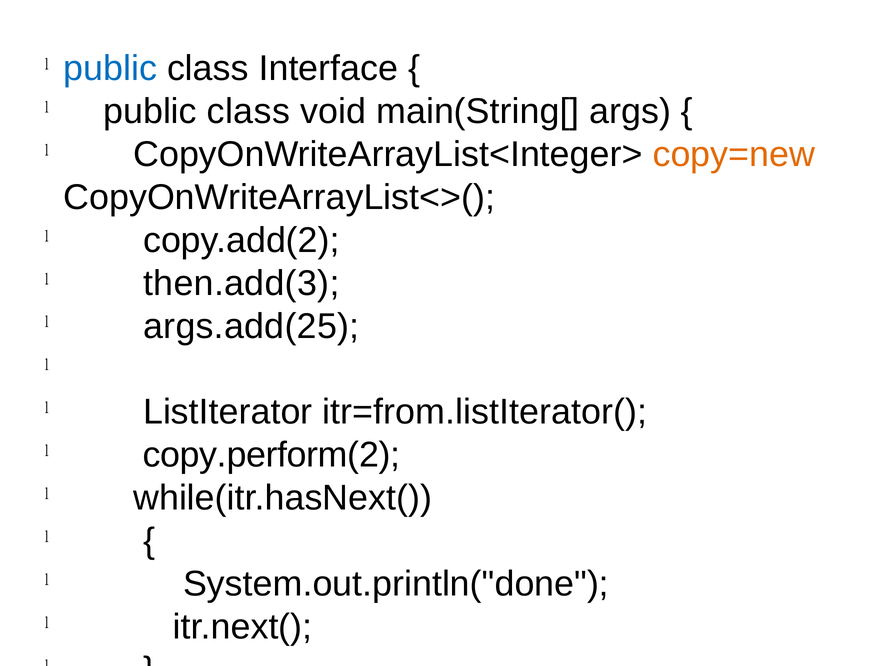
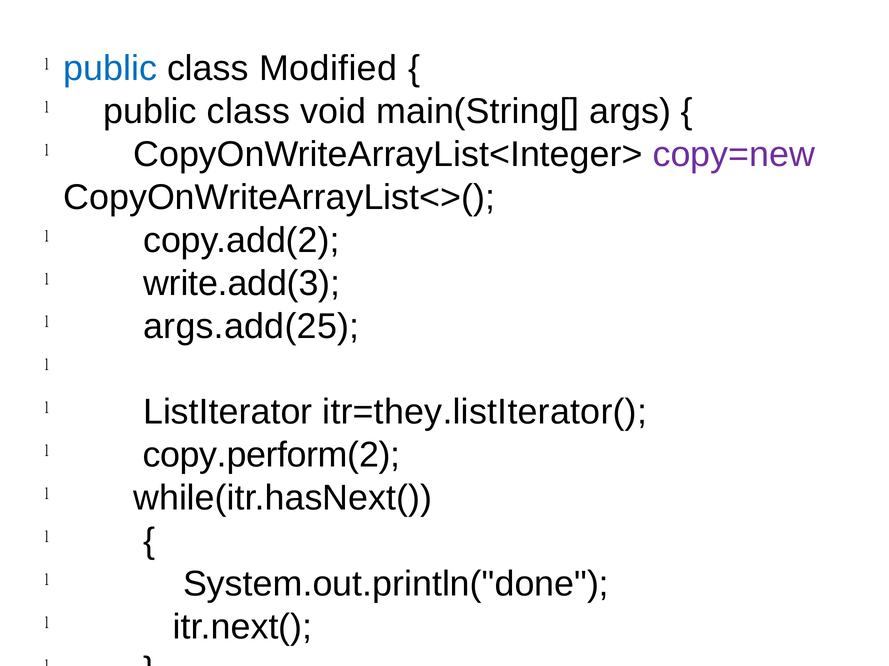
Interface: Interface -> Modified (328, 68)
copy=new colour: orange -> purple (734, 154)
then.add(3: then.add(3 -> write.add(3 (242, 284)
itr=from.listIterator(: itr=from.listIterator( -> itr=they.listIterator( (485, 413)
